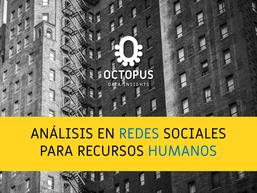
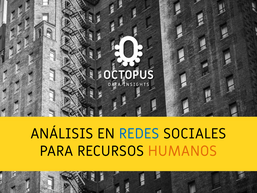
HUMANOS colour: blue -> orange (183, 151)
